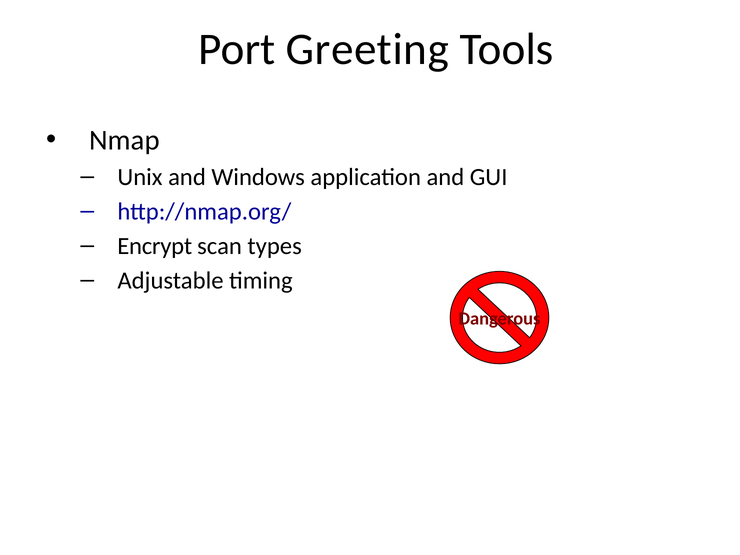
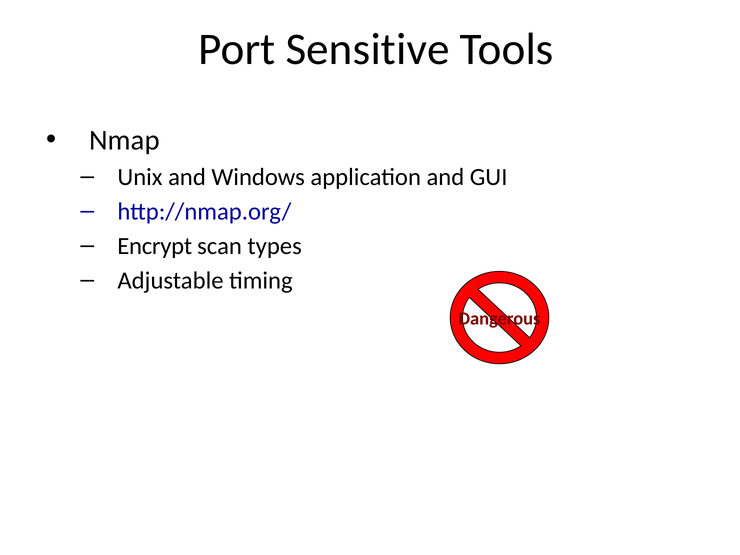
Greeting: Greeting -> Sensitive (368, 49)
